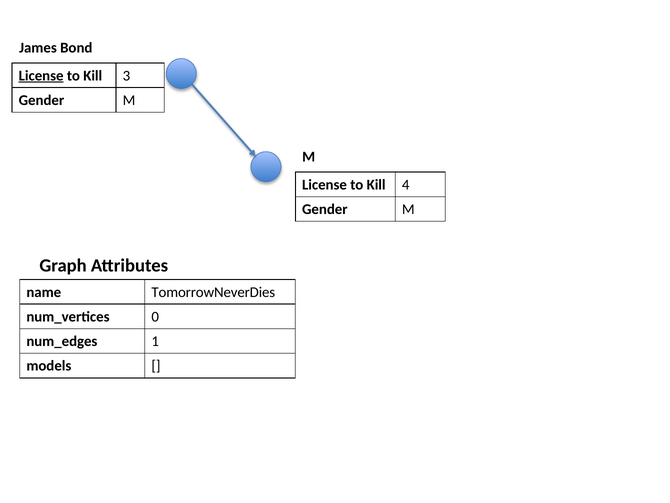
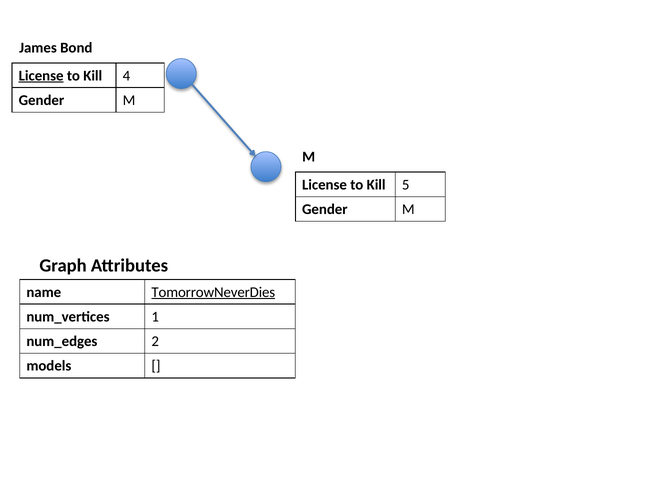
3: 3 -> 4 (127, 76)
4: 4 -> 5 (406, 185)
TomorrowNeverDies underline: none -> present (213, 292)
0: 0 -> 1 (155, 316)
1: 1 -> 2 (155, 341)
